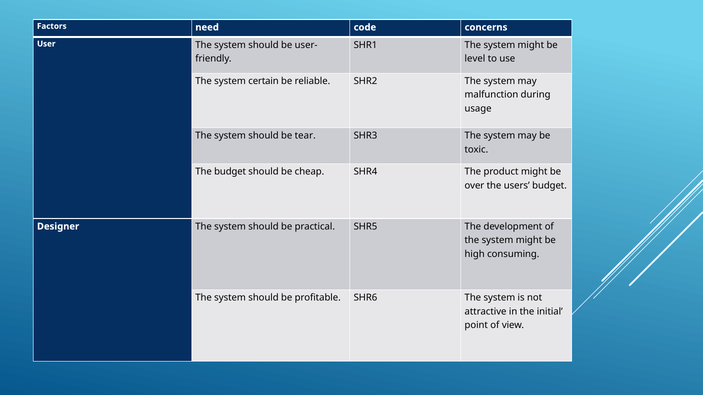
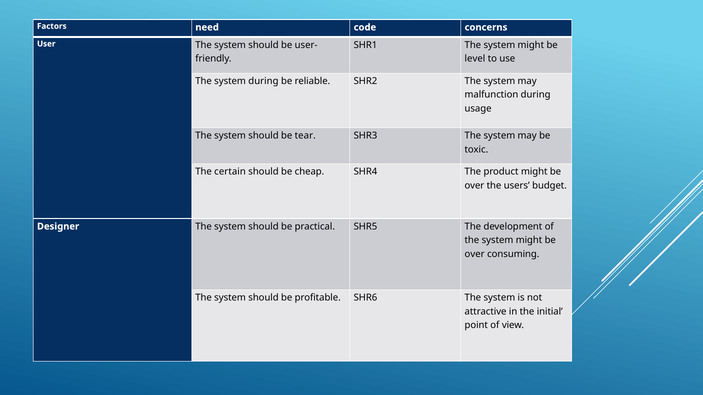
system certain: certain -> during (263, 81)
The budget: budget -> certain (230, 172)
high: high -> over (475, 254)
